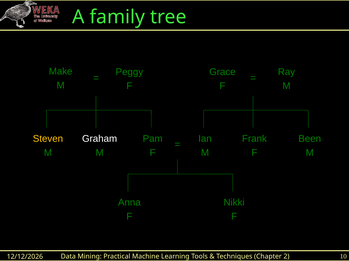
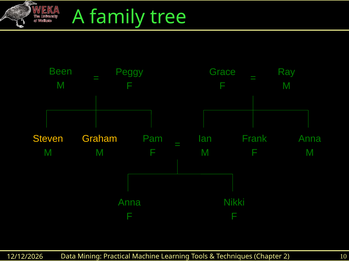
Make: Make -> Been (61, 72)
Graham colour: white -> yellow (100, 139)
Been: Been -> Anna (310, 139)
